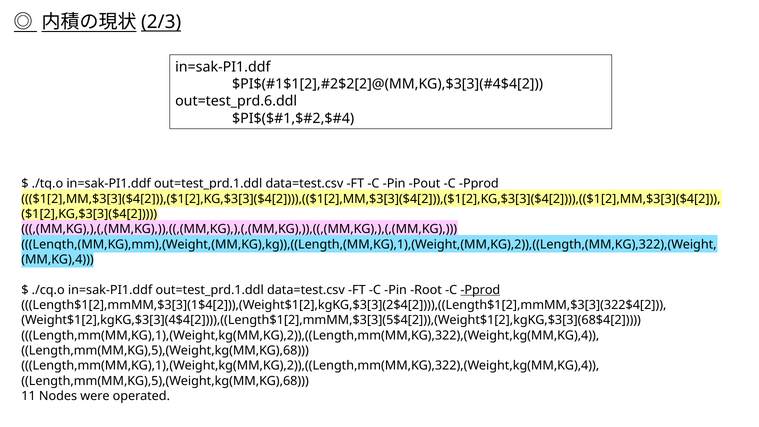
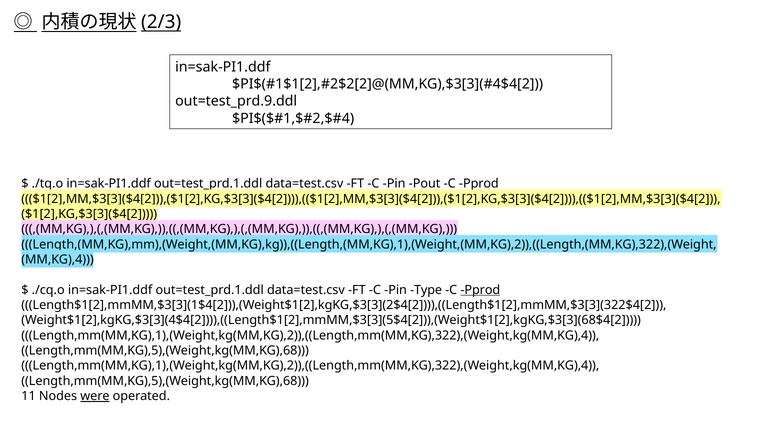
out=test_prd.6.ddl: out=test_prd.6.ddl -> out=test_prd.9.ddl (236, 101)
Root: Root -> Type (426, 290)
were underline: none -> present (95, 396)
